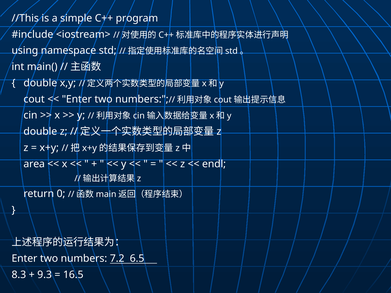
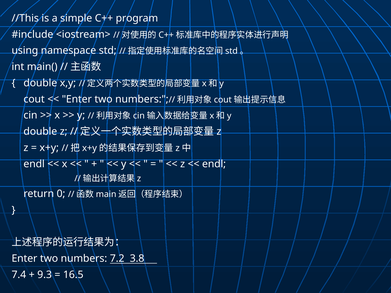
area: area -> endl (34, 164)
6.5: 6.5 -> 3.8 (137, 259)
8.3: 8.3 -> 7.4 (19, 275)
